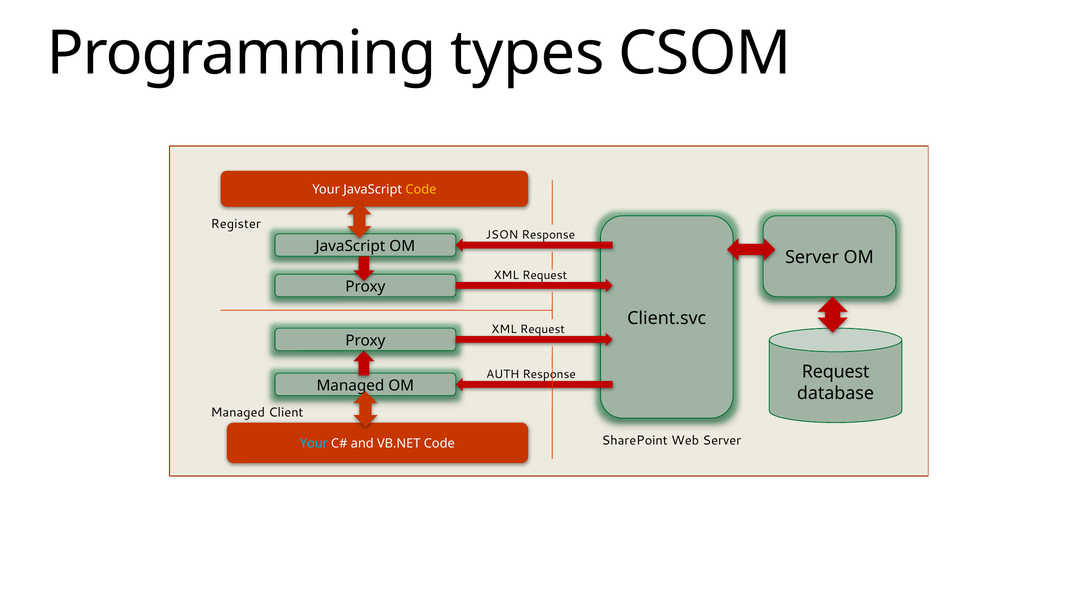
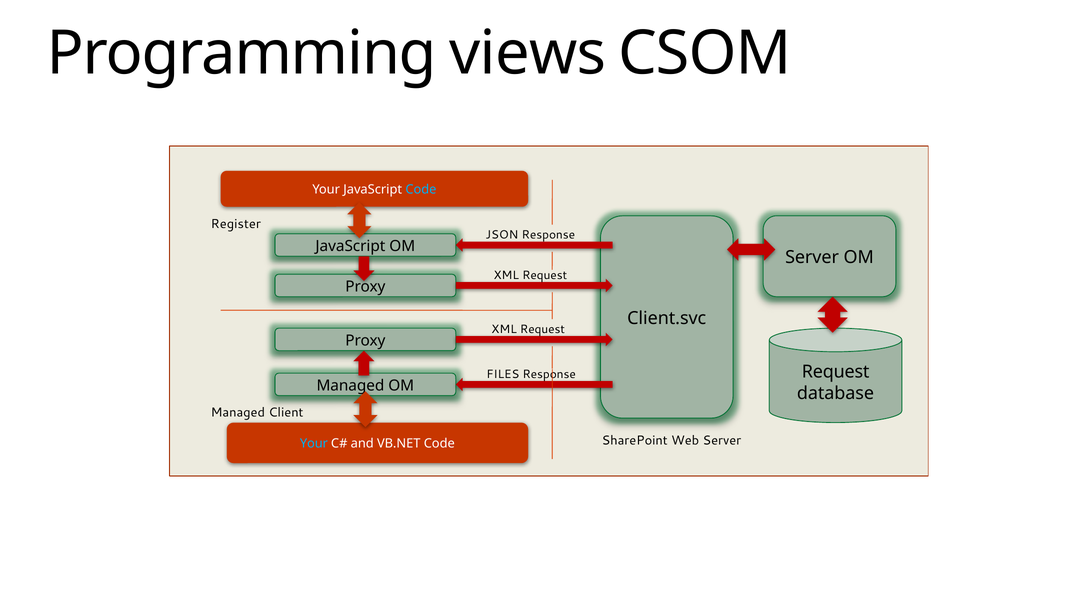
types: types -> views (528, 53)
Code colour: yellow -> light blue (421, 190)
AUTH: AUTH -> FILES (503, 375)
